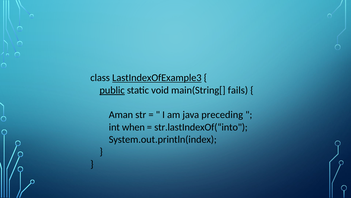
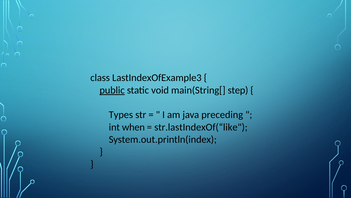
LastIndexOfExample3 underline: present -> none (157, 78)
fails: fails -> step (238, 90)
Aman: Aman -> Types (121, 115)
str.lastIndexOf(“into: str.lastIndexOf(“into -> str.lastIndexOf(“like (201, 127)
